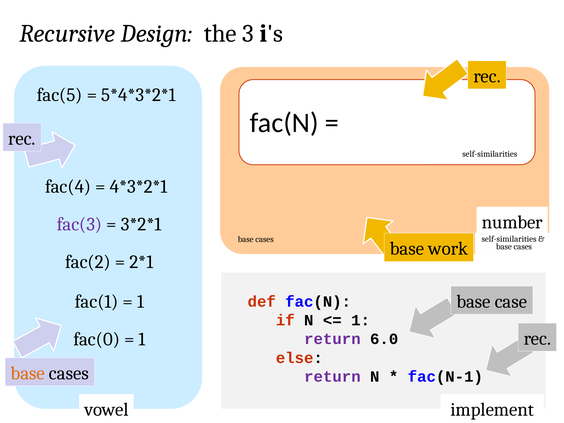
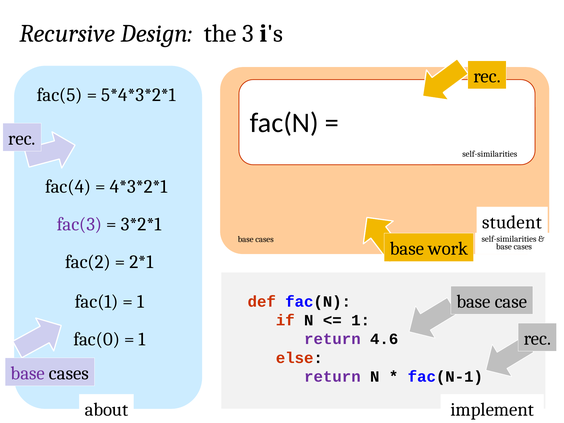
number: number -> student (512, 222)
6.0: 6.0 -> 4.6 (384, 339)
base colour: orange -> purple (28, 373)
vowel: vowel -> about (106, 410)
